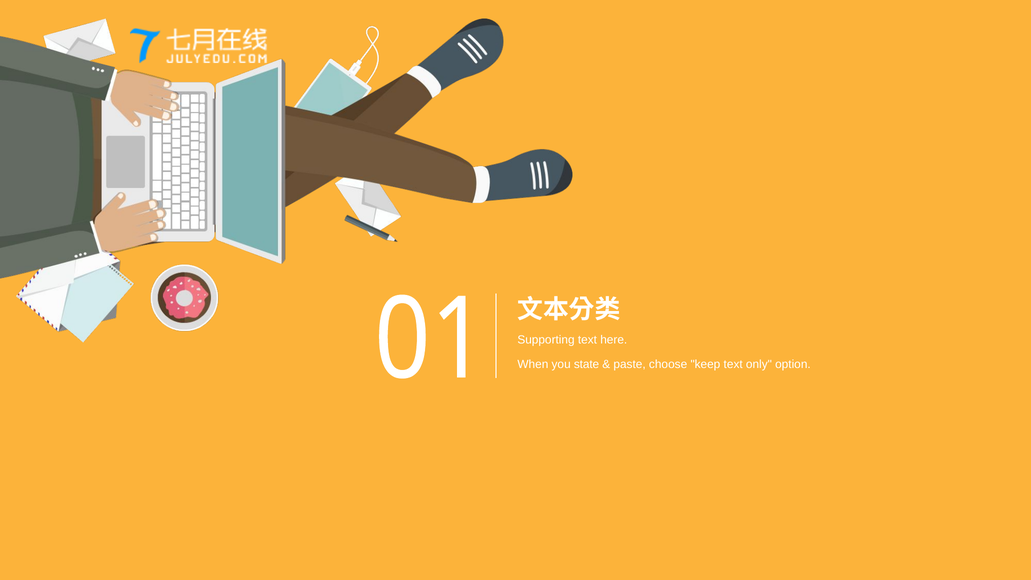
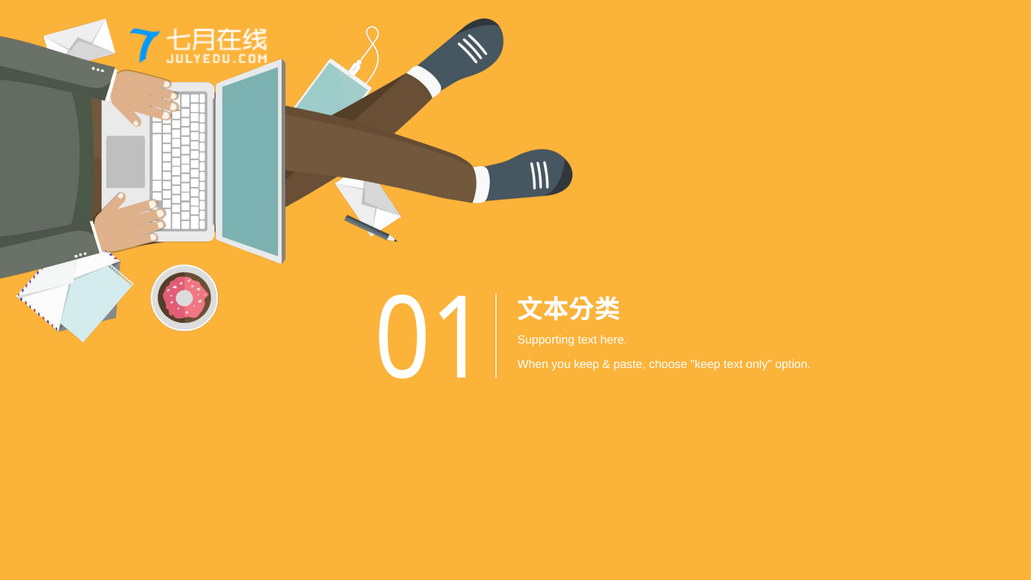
you state: state -> keep (587, 365)
